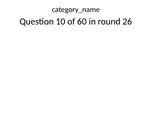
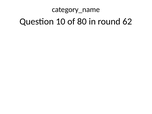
60: 60 -> 80 (82, 21)
26: 26 -> 62 (127, 21)
